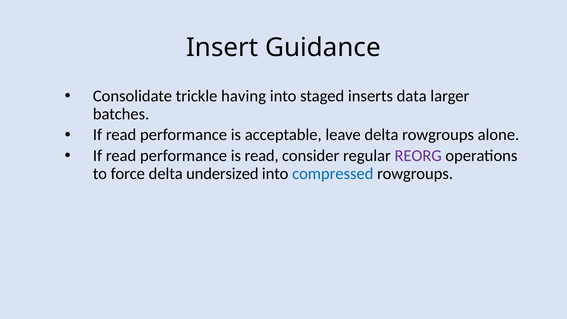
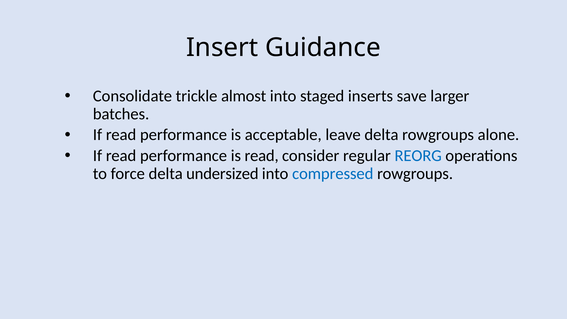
having: having -> almost (244, 96)
data: data -> save (412, 96)
REORG colour: purple -> blue (418, 156)
